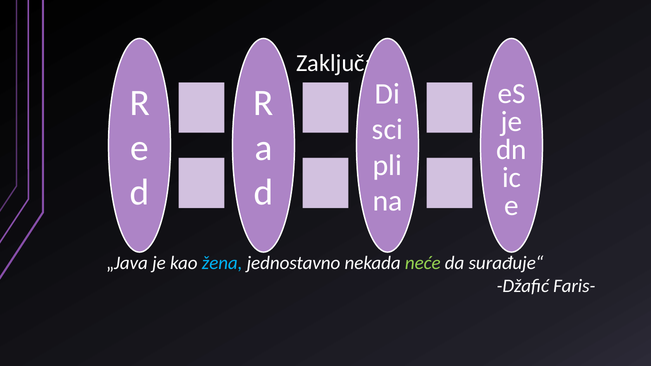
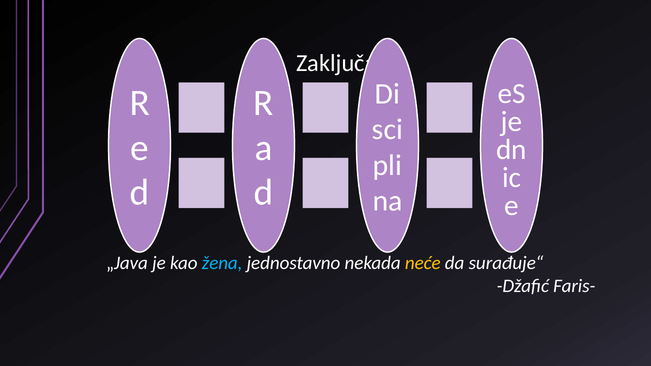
neće colour: light green -> yellow (423, 263)
